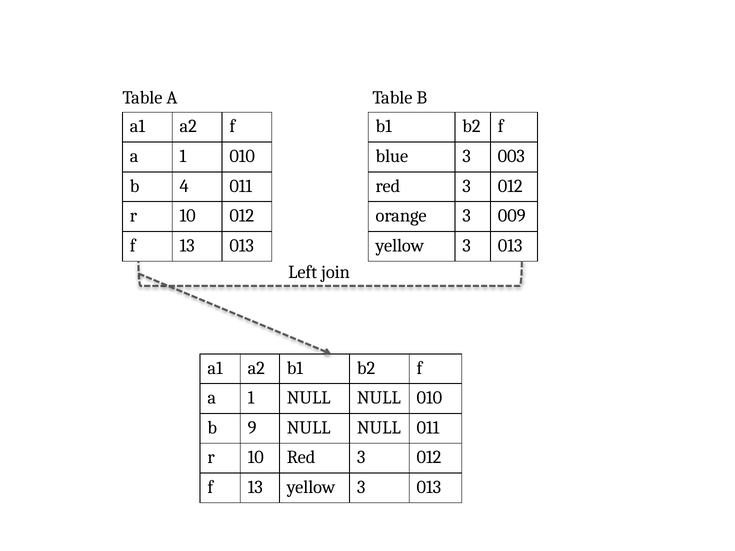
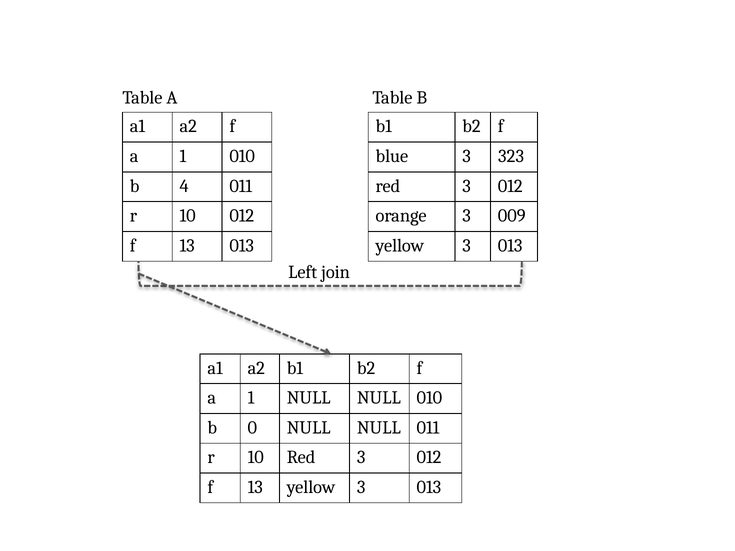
003: 003 -> 323 (511, 156)
9: 9 -> 0 (252, 428)
